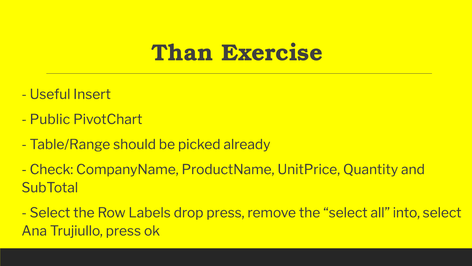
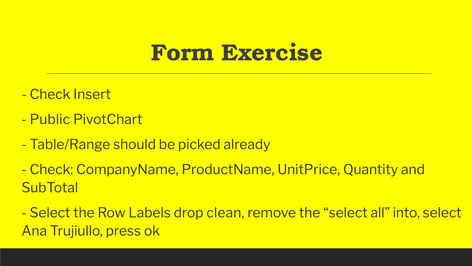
Than: Than -> Form (183, 53)
Useful: Useful -> Check (50, 94)
drop press: press -> clean (225, 212)
